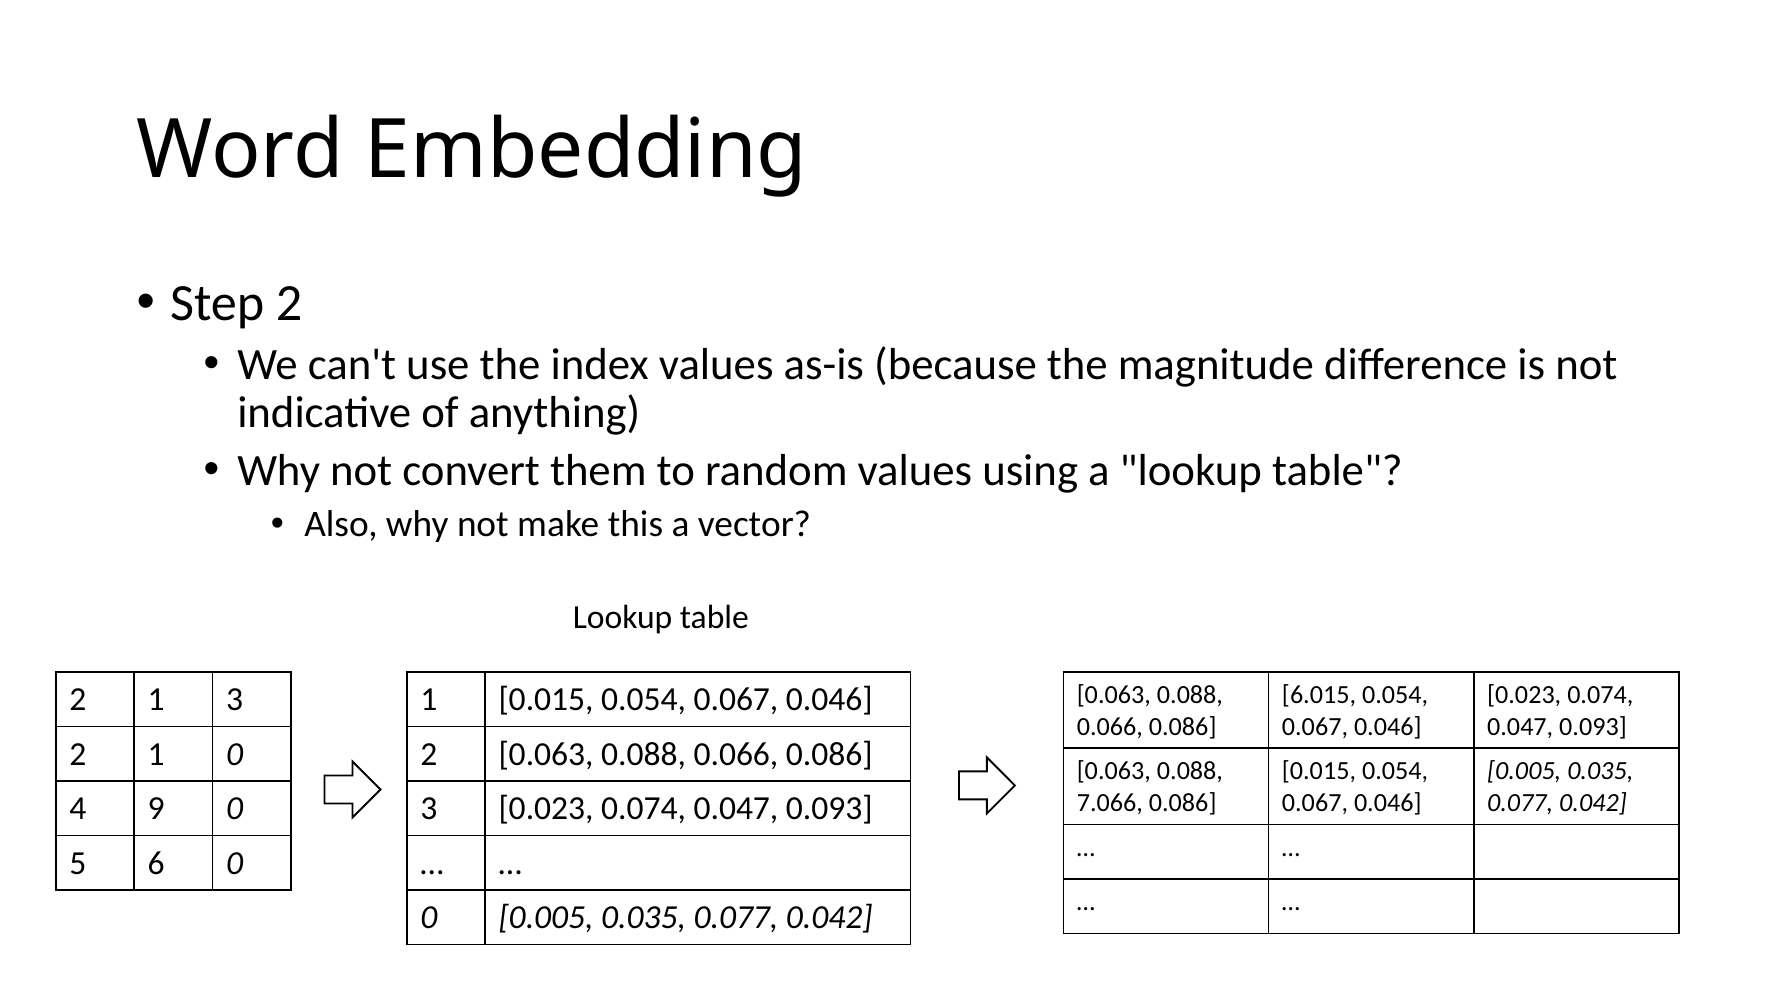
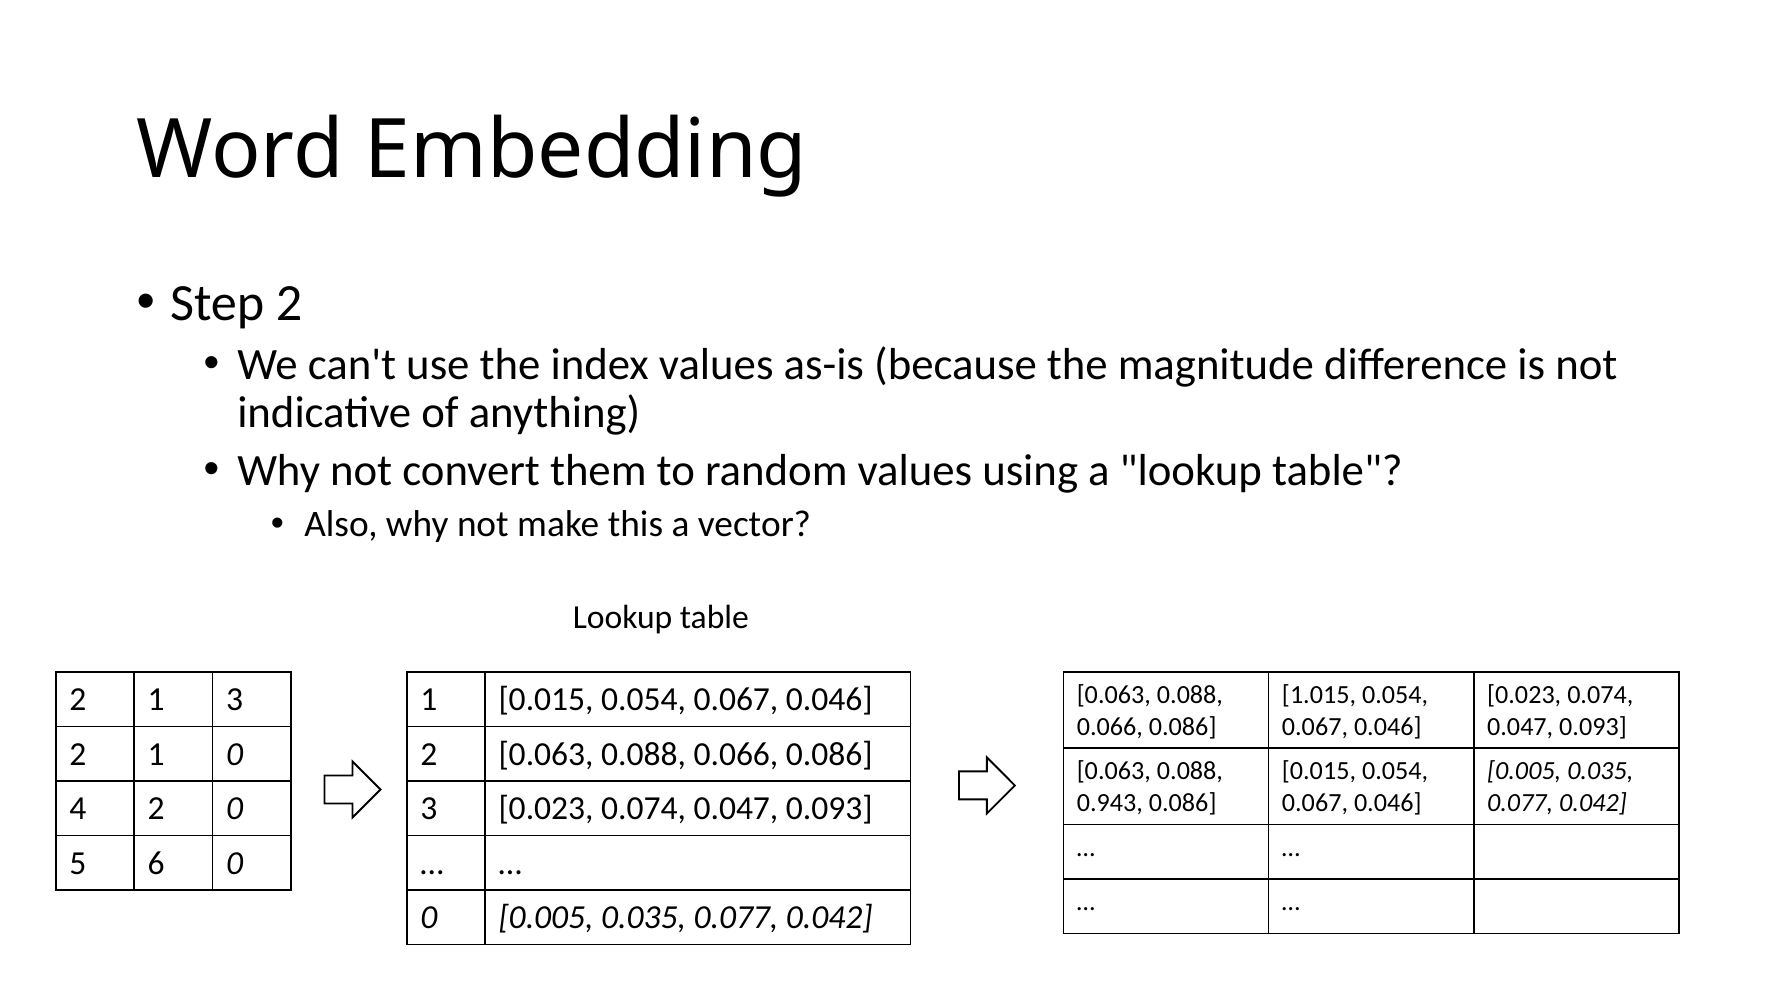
6.015: 6.015 -> 1.015 (1319, 695)
7.066: 7.066 -> 0.943 (1110, 803)
4 9: 9 -> 2 (156, 808)
